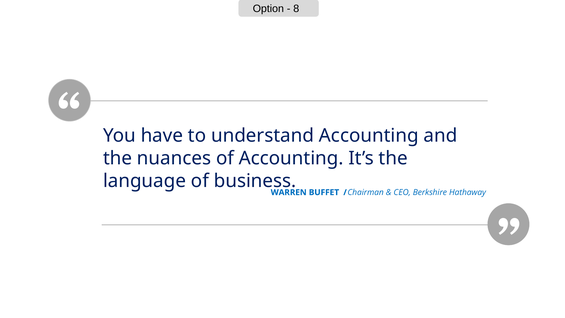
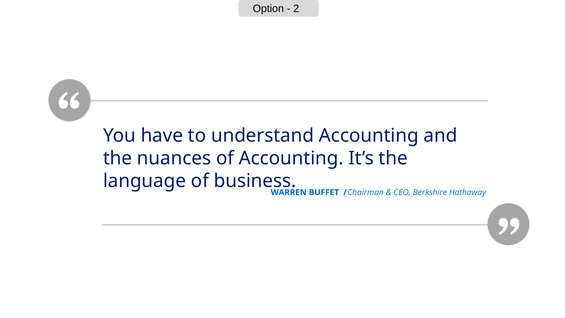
8: 8 -> 2 (296, 9)
